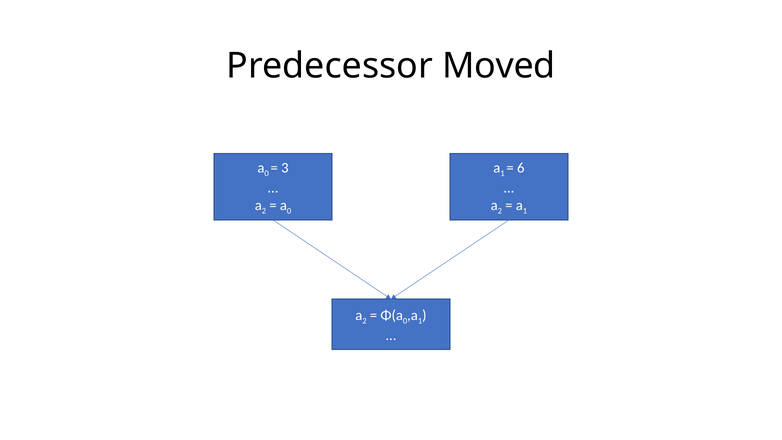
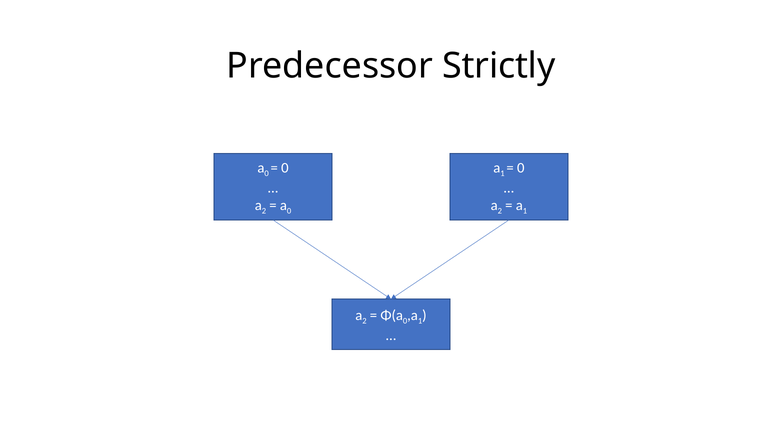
Moved: Moved -> Strictly (499, 66)
3: 3 -> 0 (285, 168)
6: 6 -> 0 (521, 168)
